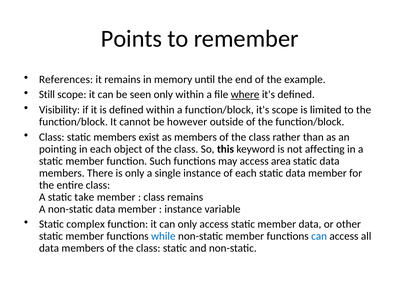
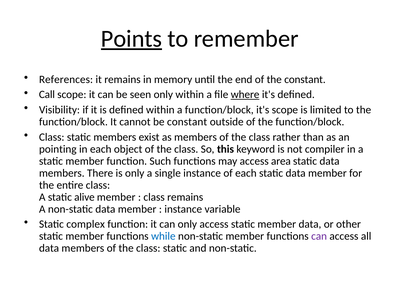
Points underline: none -> present (131, 39)
the example: example -> constant (305, 79)
Still: Still -> Call (47, 95)
be however: however -> constant (187, 122)
affecting: affecting -> compiler (325, 149)
take: take -> alive (84, 197)
can colour: blue -> purple (319, 236)
